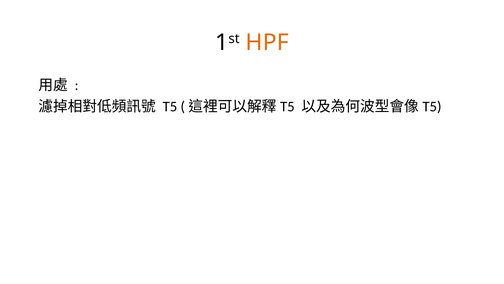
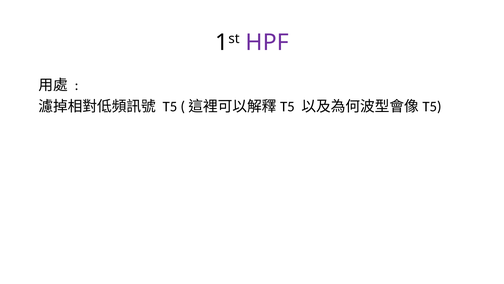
HPF colour: orange -> purple (267, 42)
